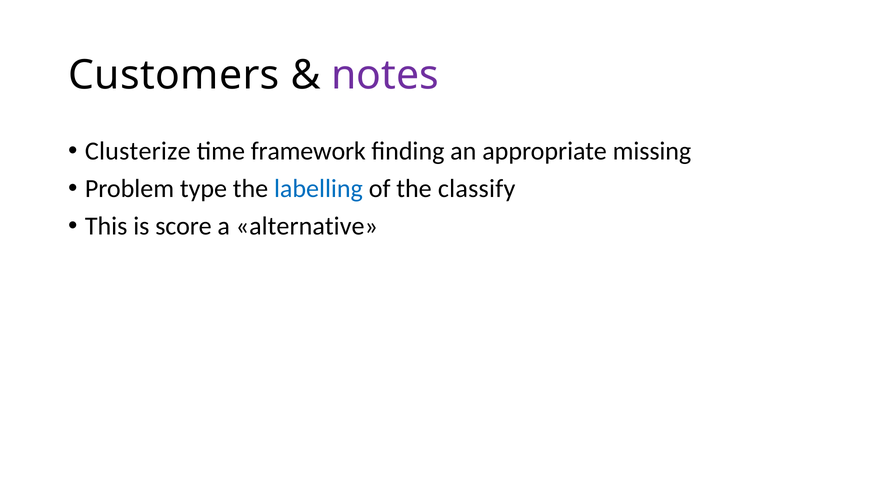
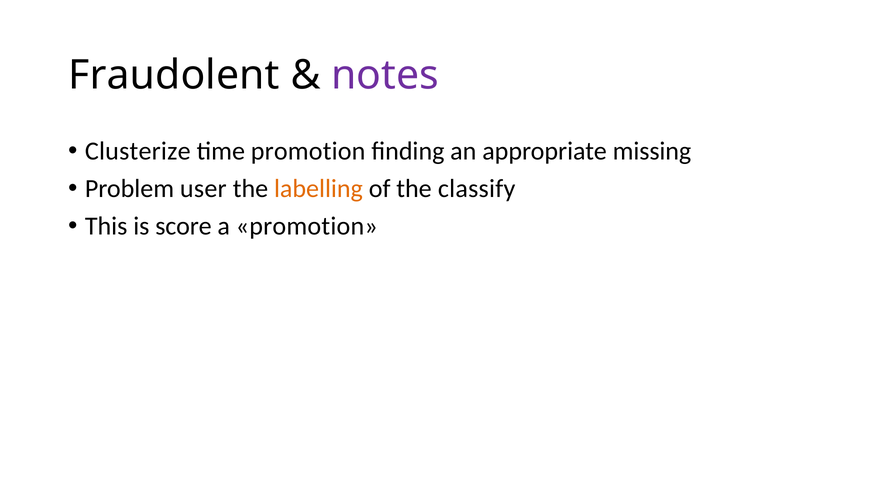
Customers: Customers -> Fraudolent (174, 75)
time framework: framework -> promotion (308, 151)
type: type -> user (203, 189)
labelling colour: blue -> orange (318, 189)
a alternative: alternative -> promotion (307, 226)
